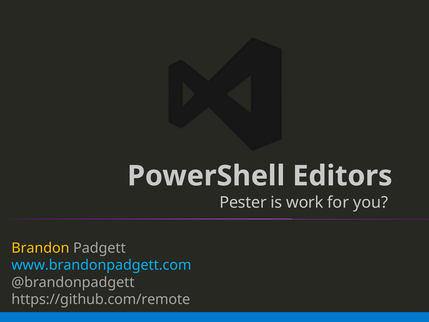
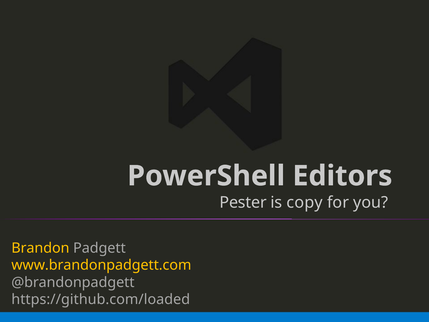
work: work -> copy (305, 202)
www.brandonpadgett.com colour: light blue -> yellow (101, 265)
https://github.com/remote: https://github.com/remote -> https://github.com/loaded (101, 299)
